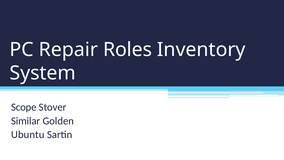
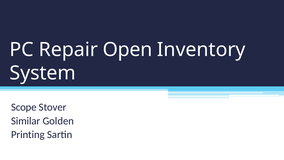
Roles: Roles -> Open (128, 49)
Ubuntu: Ubuntu -> Printing (28, 134)
